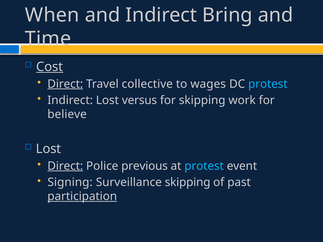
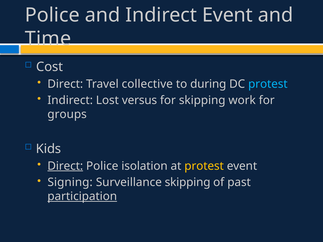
When: When -> Police (52, 15)
Indirect Bring: Bring -> Event (228, 15)
Cost underline: present -> none (50, 67)
Direct underline: present -> none (65, 84)
wages: wages -> during (208, 84)
believe: believe -> groups (67, 114)
Lost: Lost -> Kids (48, 149)
previous: previous -> isolation (145, 166)
protest colour: light blue -> yellow (204, 166)
